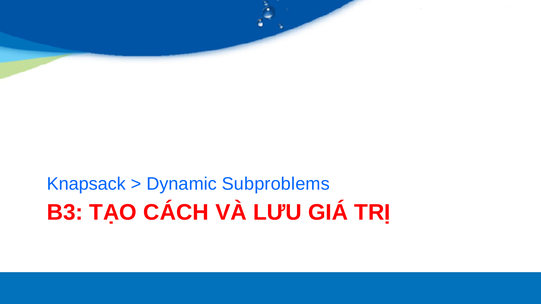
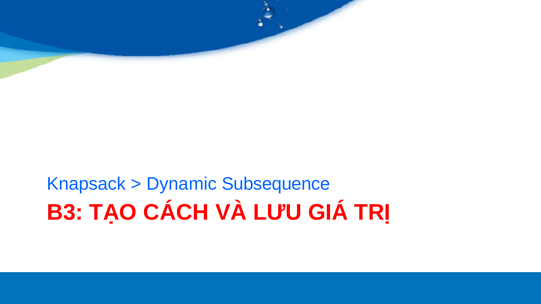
Subproblems: Subproblems -> Subsequence (276, 184)
